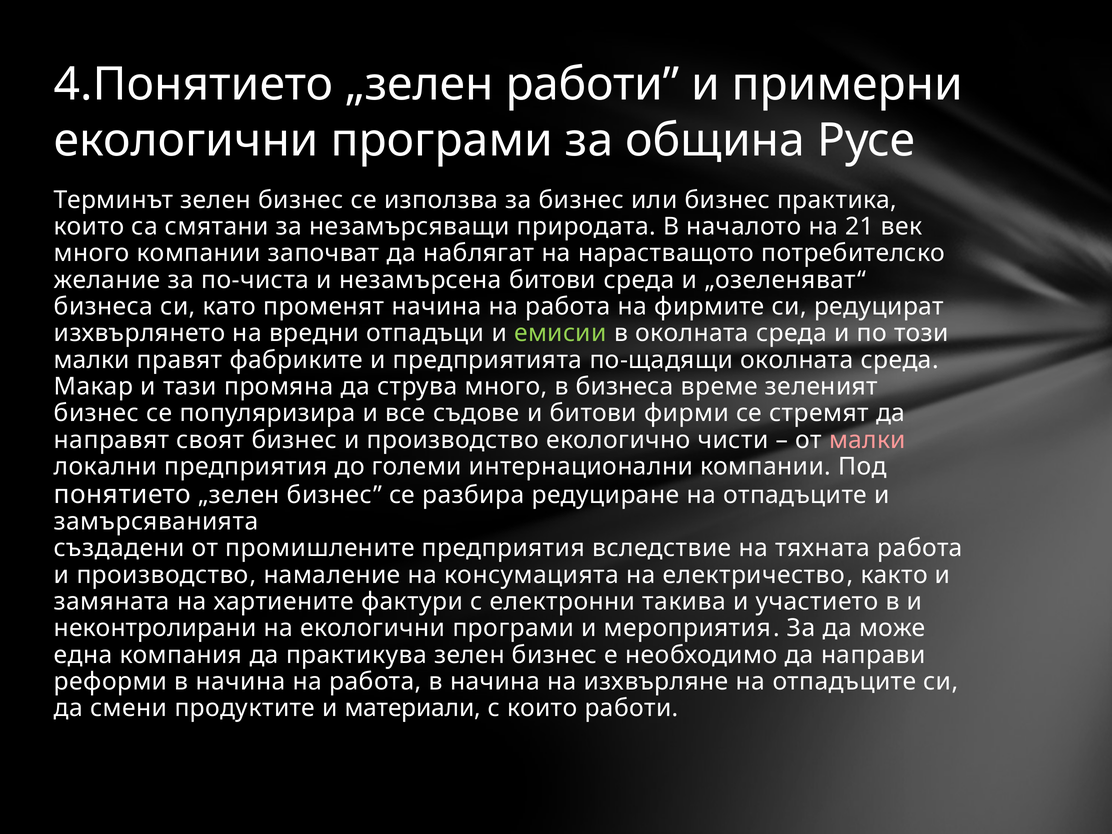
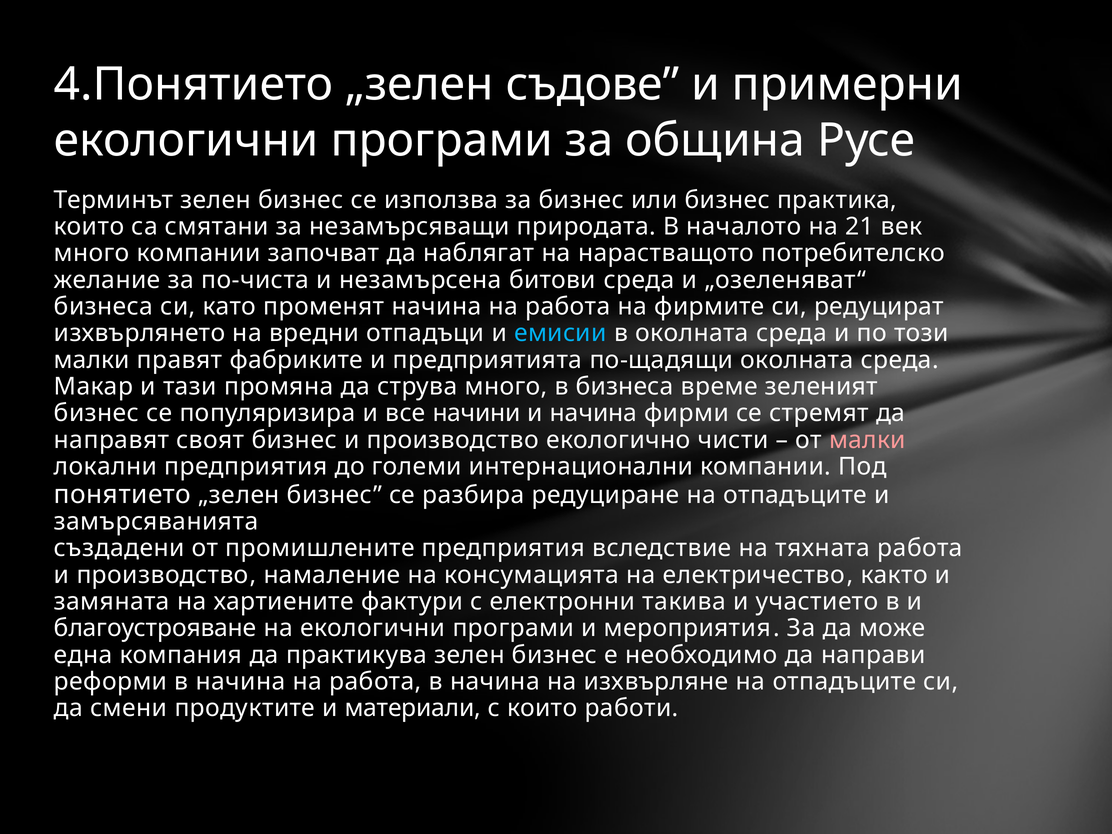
„зелен работи: работи -> съдове (593, 85)
емисии colour: light green -> light blue (560, 333)
съдове: съдове -> начини (477, 413)
и битови: битови -> начина (594, 413)
неконтролирани: неконтролирани -> благоустрояване (155, 628)
